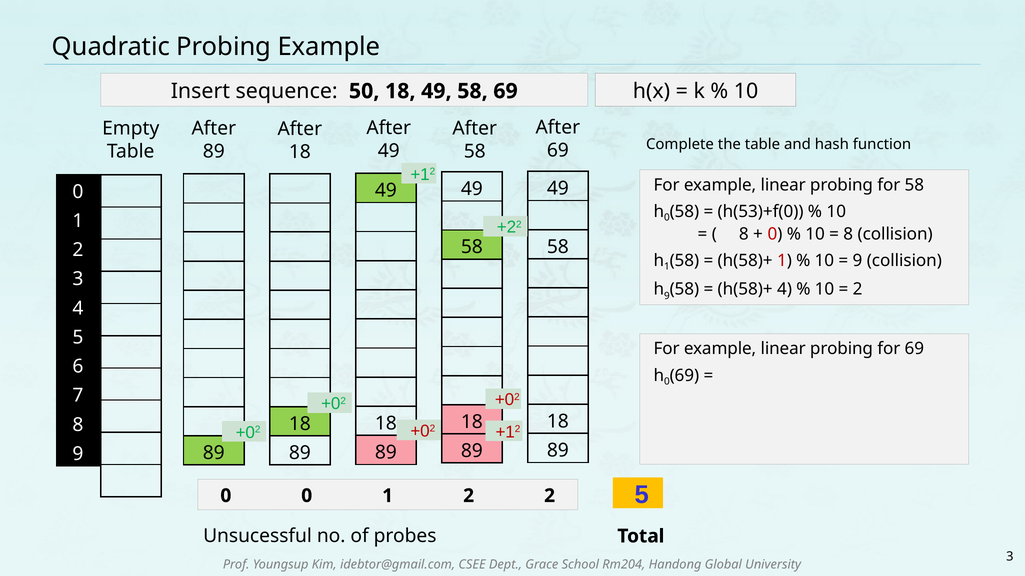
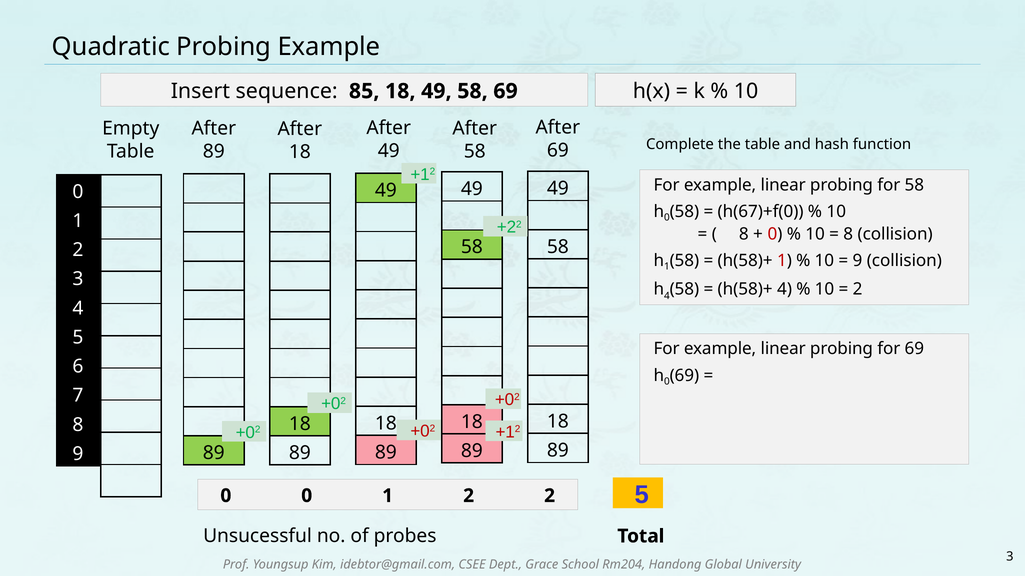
50: 50 -> 85 (364, 91)
h(53)+f(0: h(53)+f(0 -> h(67)+f(0 (761, 212)
9: 9 -> 4 (667, 296)
